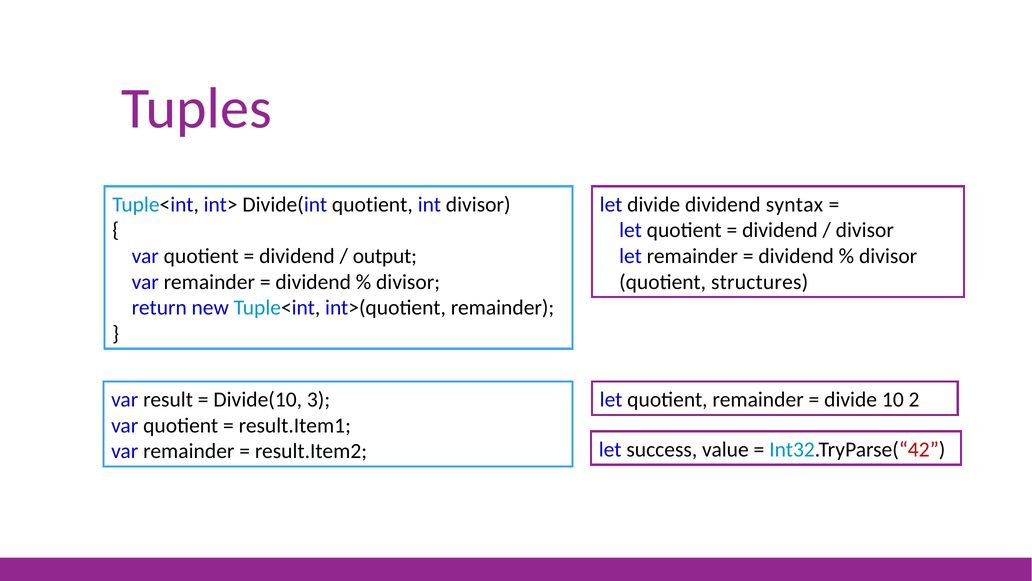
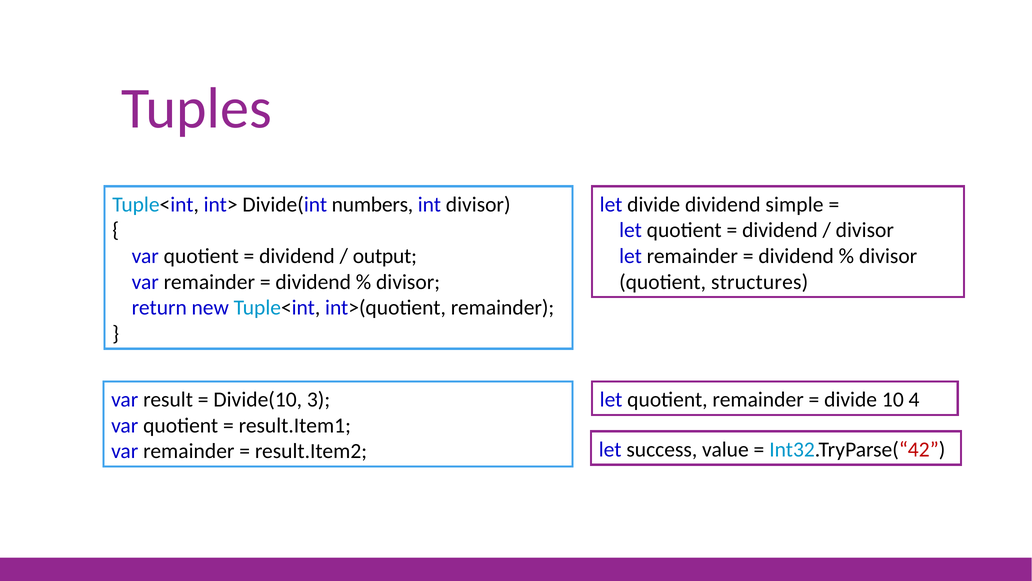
Divide(int quotient: quotient -> numbers (372, 204)
syntax: syntax -> simple (794, 204)
2: 2 -> 4 (914, 400)
